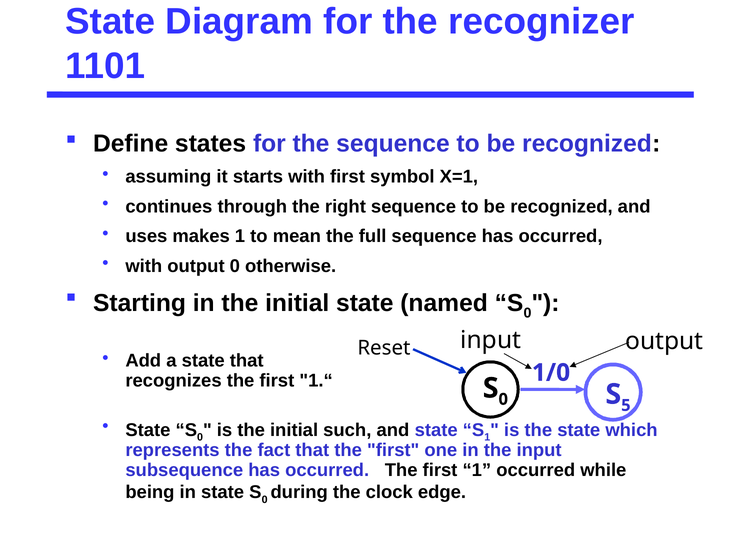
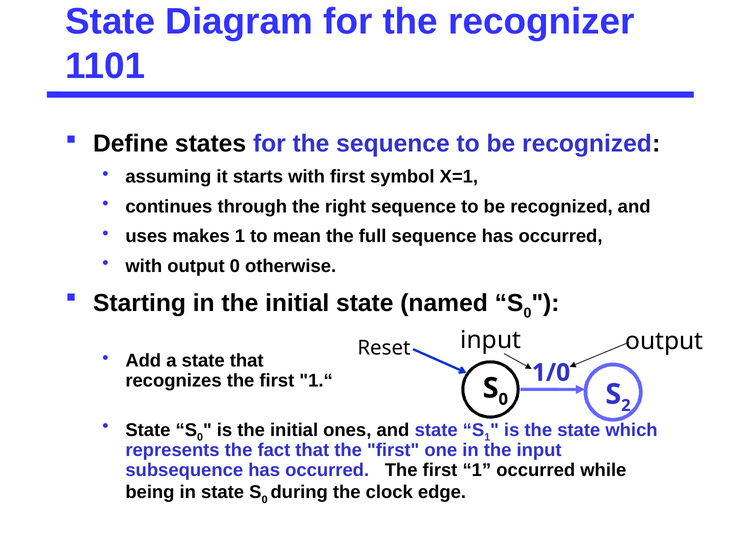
5: 5 -> 2 (626, 406)
such: such -> ones (347, 430)
